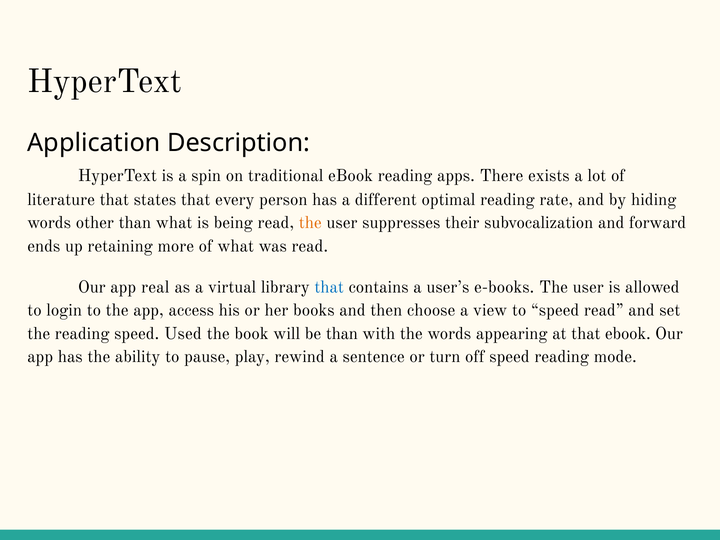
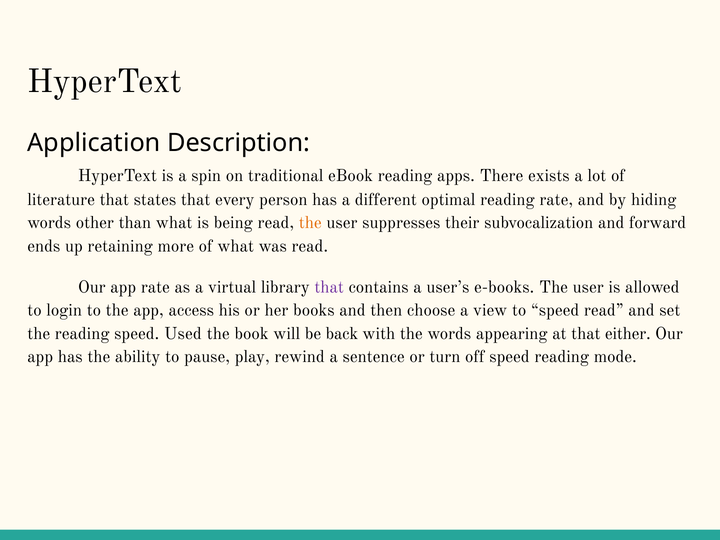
app real: real -> rate (155, 287)
that colour: blue -> purple (329, 287)
be than: than -> back (342, 334)
that ebook: ebook -> either (628, 334)
